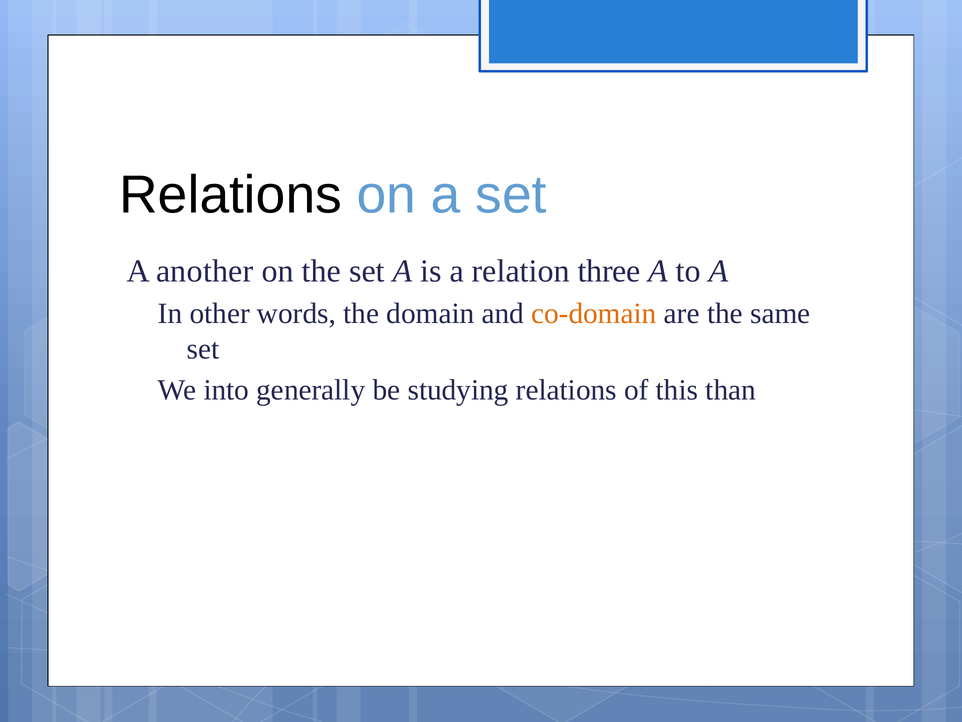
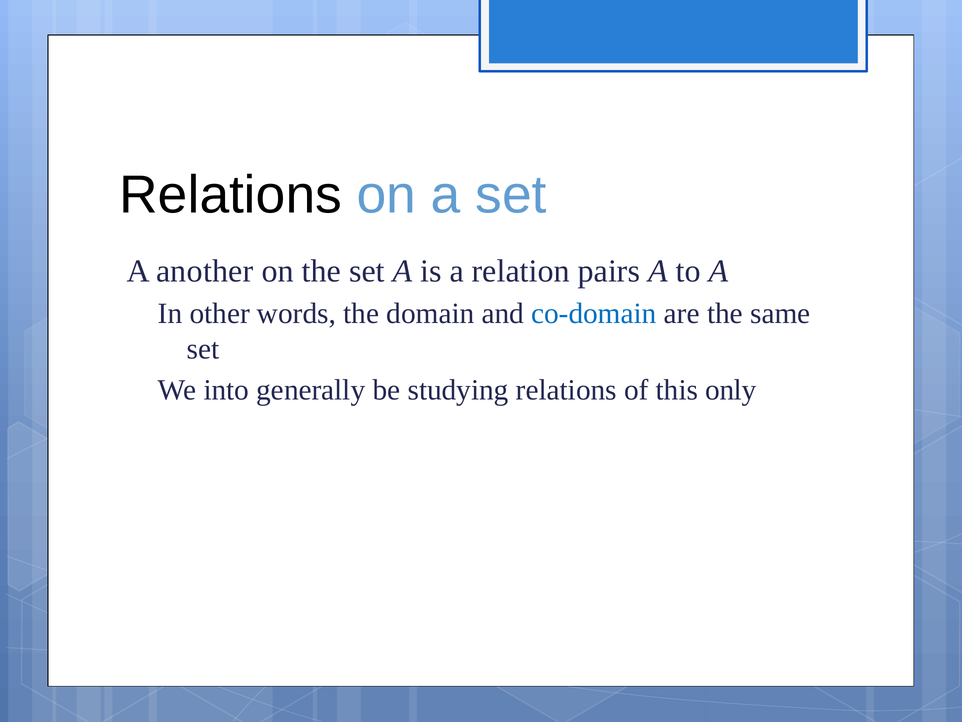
three: three -> pairs (609, 271)
co-domain colour: orange -> blue (594, 313)
than: than -> only (731, 390)
